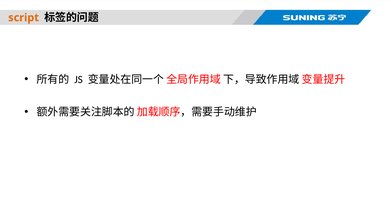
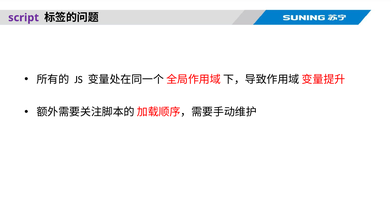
script colour: orange -> purple (24, 18)
